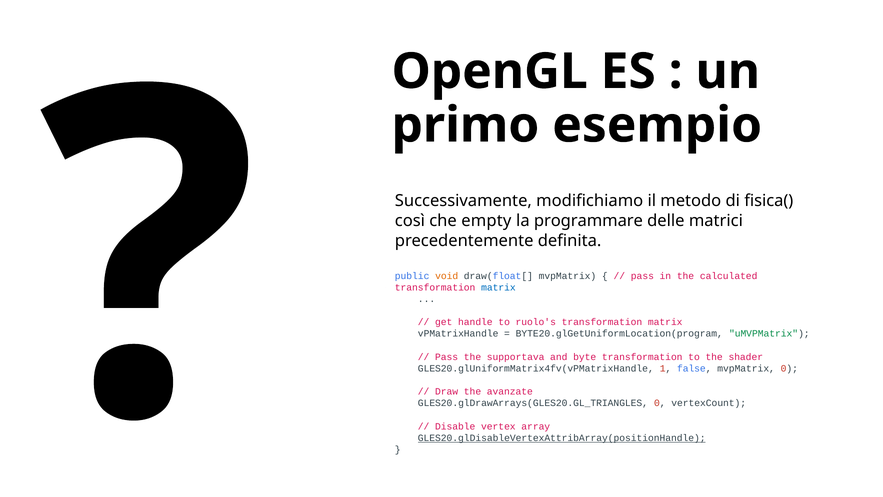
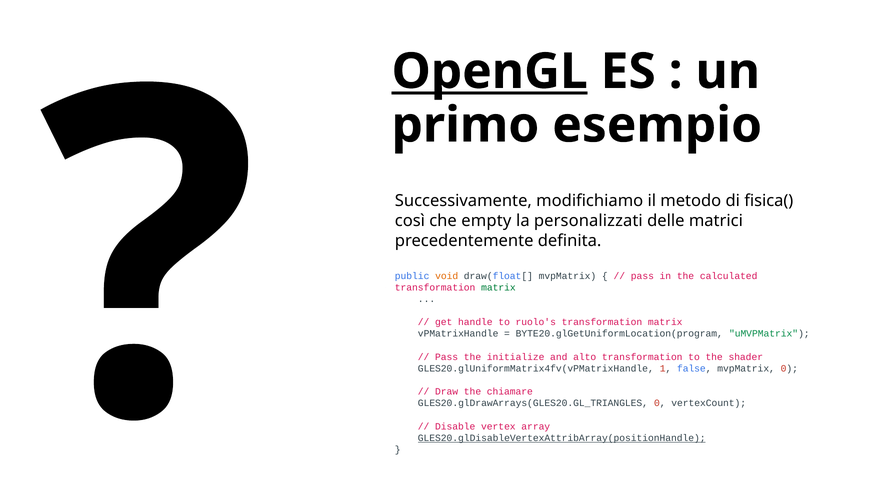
OpenGL underline: none -> present (490, 71)
programmare: programmare -> personalizzati (588, 221)
matrix colour: blue -> green (498, 287)
supportava: supportava -> initialize (516, 357)
byte: byte -> alto (585, 357)
avanzate: avanzate -> chiamare (510, 391)
